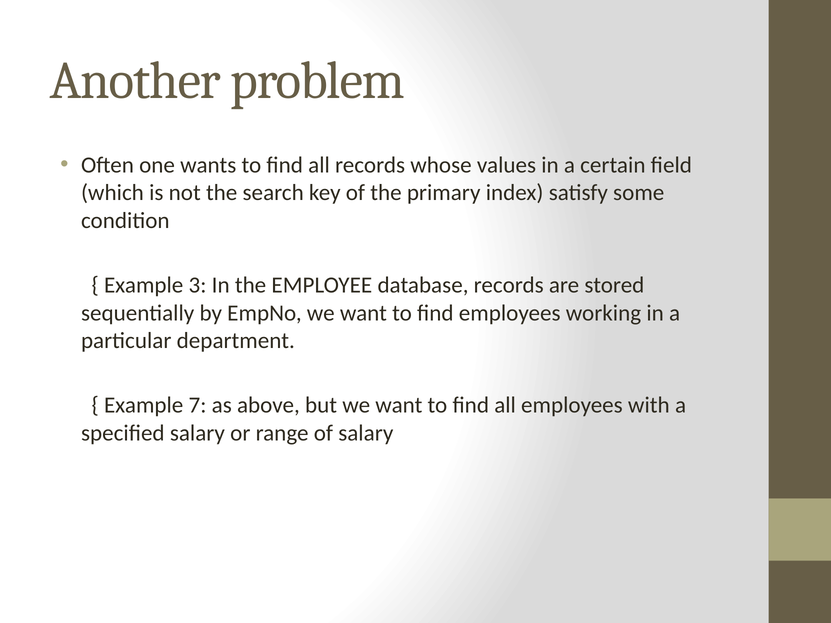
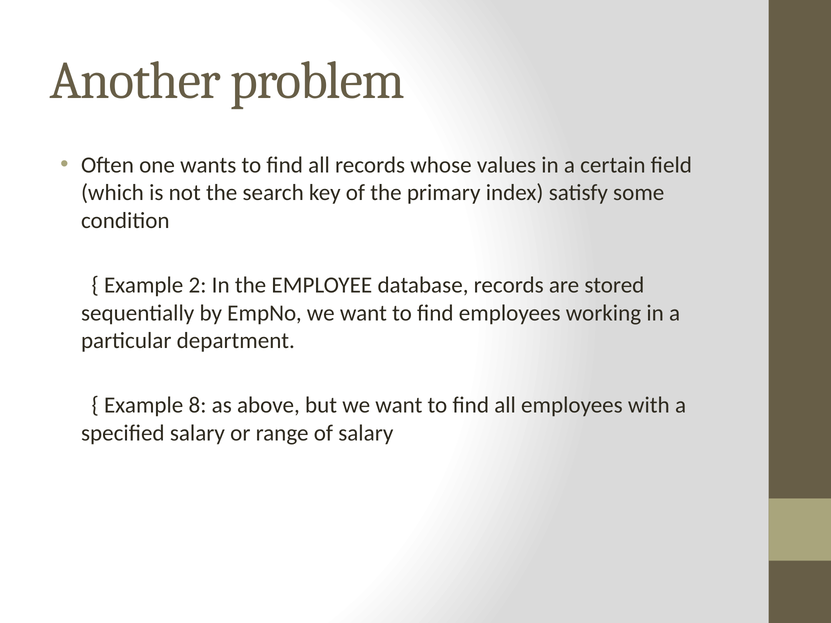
3: 3 -> 2 (198, 285)
7: 7 -> 8 (198, 405)
